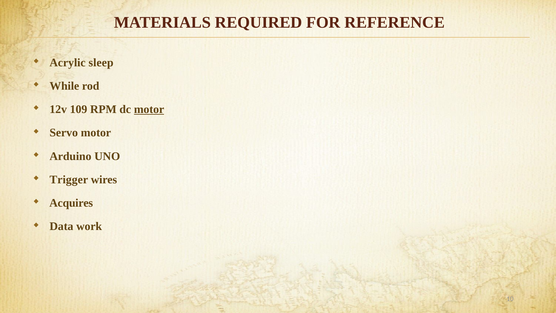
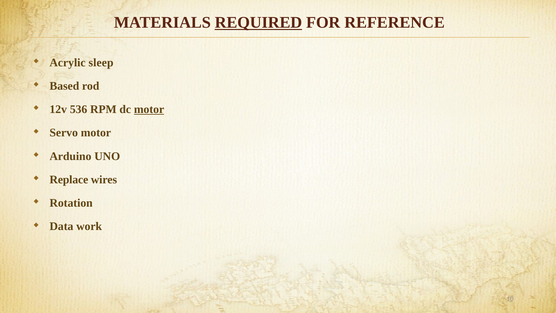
REQUIRED underline: none -> present (258, 22)
While: While -> Based (64, 86)
109: 109 -> 536 (79, 109)
Trigger: Trigger -> Replace (69, 179)
Acquires: Acquires -> Rotation (71, 203)
